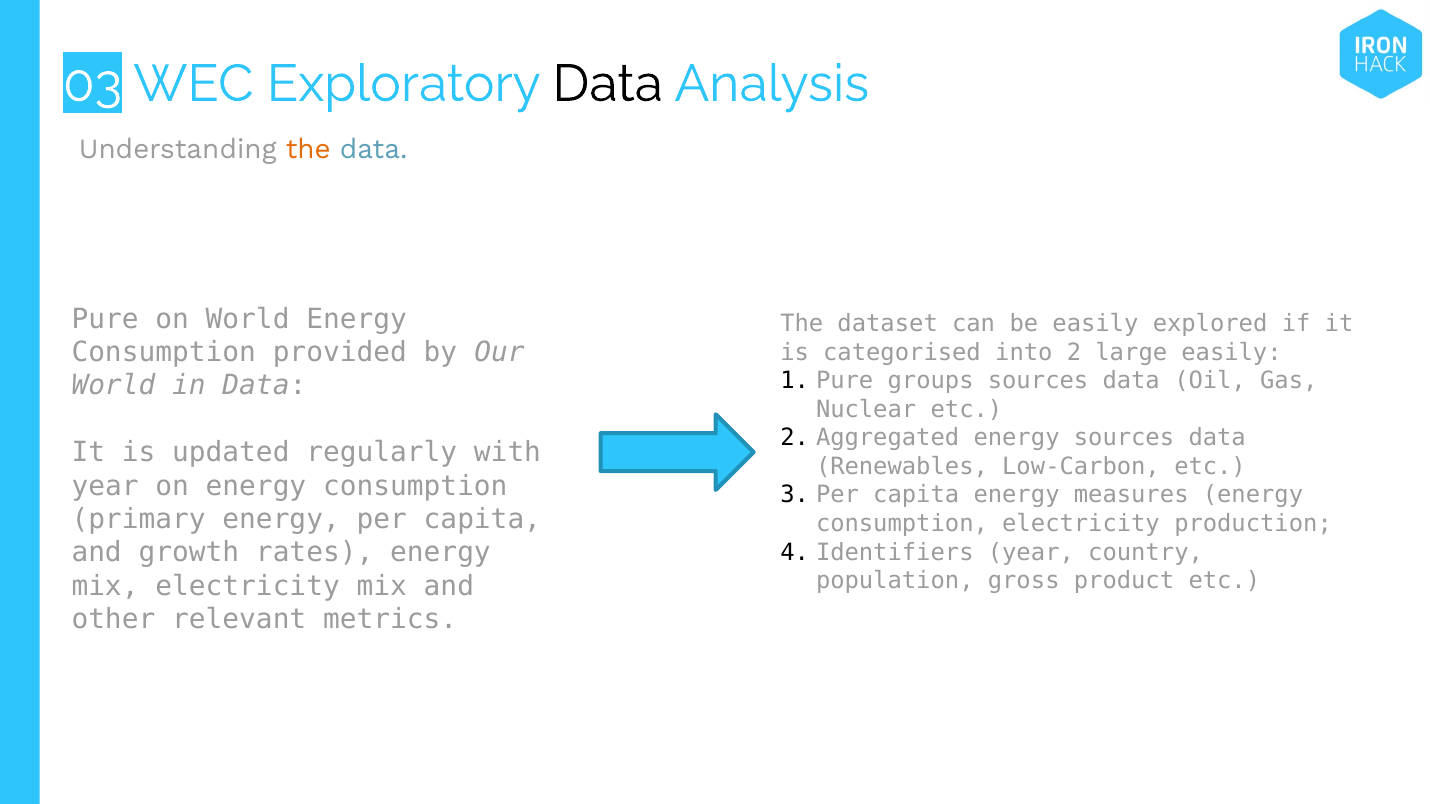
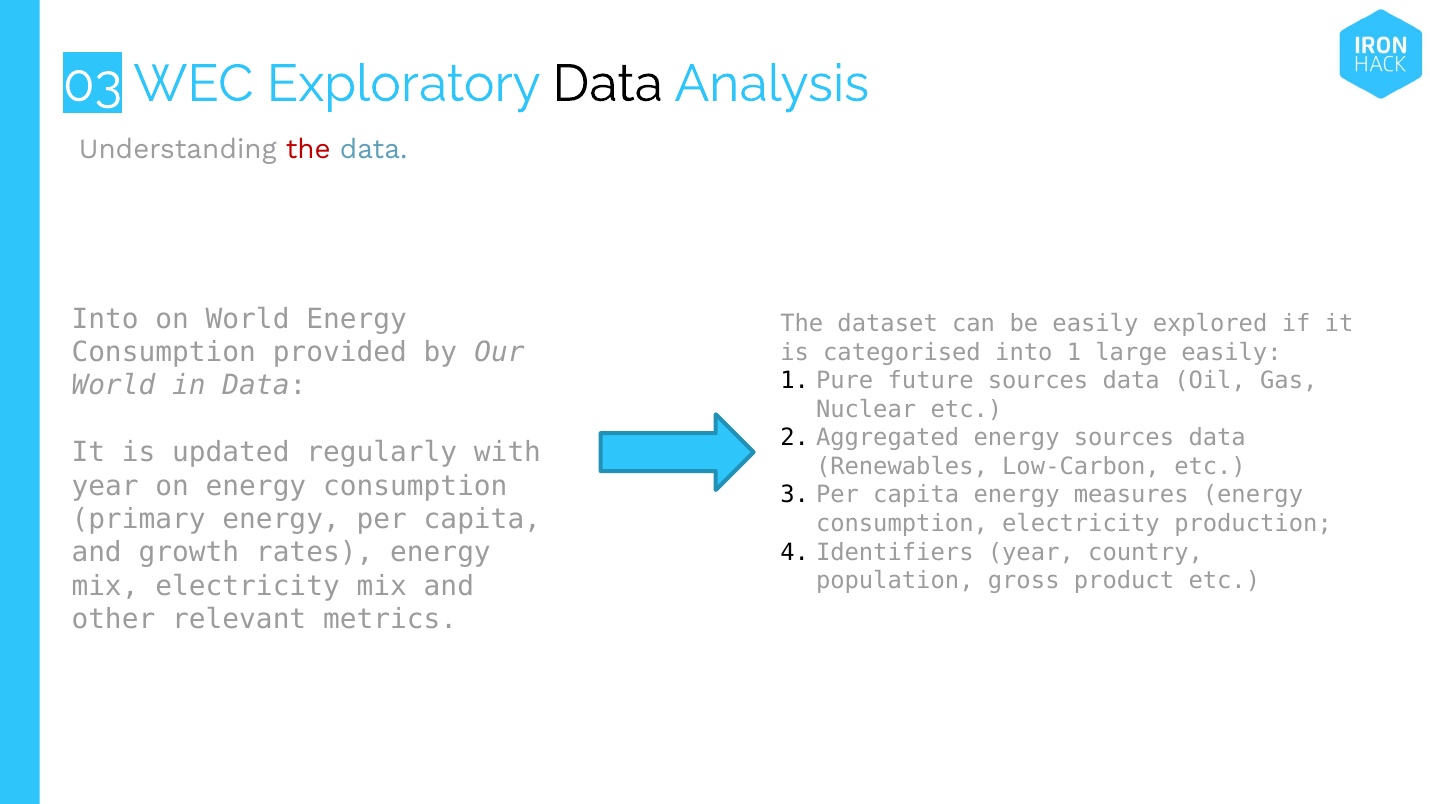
the colour: orange -> red (308, 149)
Pure: Pure -> Into (105, 319)
into 2: 2 -> 1 (1074, 352)
groups: groups -> future (931, 381)
